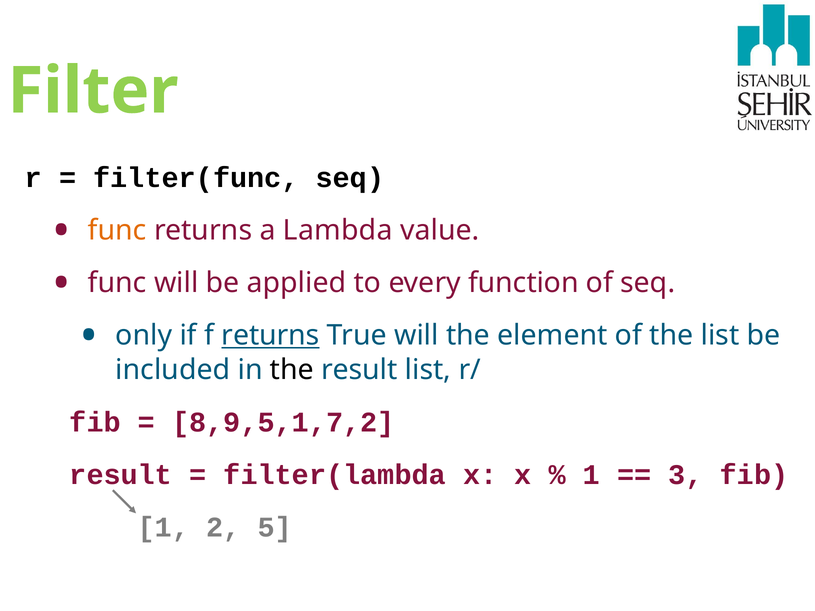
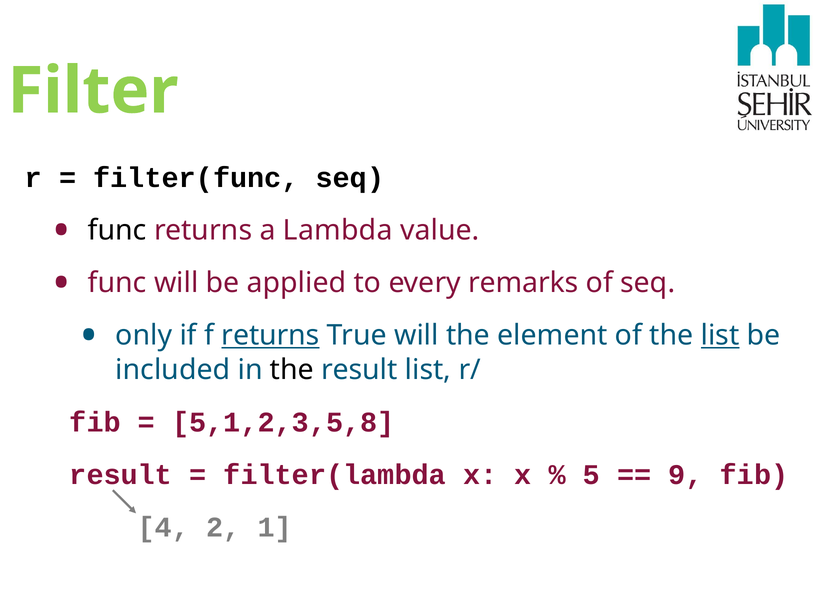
func colour: orange -> black (117, 231)
function: function -> remarks (523, 283)
list underline: none -> present (720, 336)
8,9,5,1,7,2: 8,9,5,1,7,2 -> 5,1,2,3,5,8 (283, 423)
1: 1 -> 5 (591, 475)
3: 3 -> 9 (686, 475)
1: 1 -> 4 (164, 528)
5: 5 -> 1 (275, 528)
